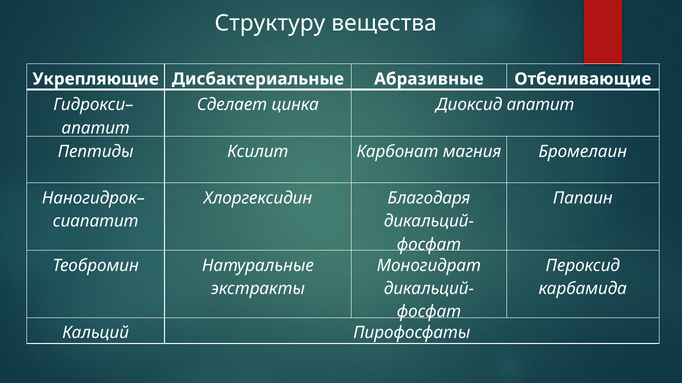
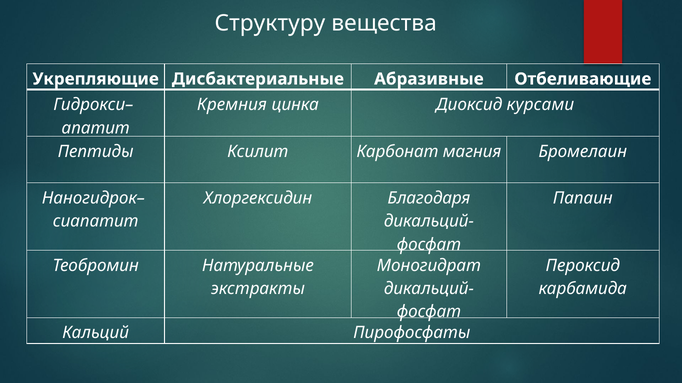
Сделает: Сделает -> Кремния (232, 105)
Диоксид апатит: апатит -> курсами (540, 105)
